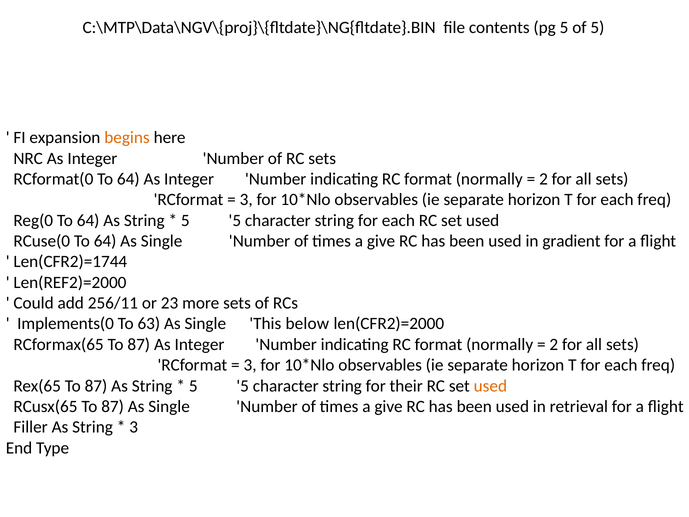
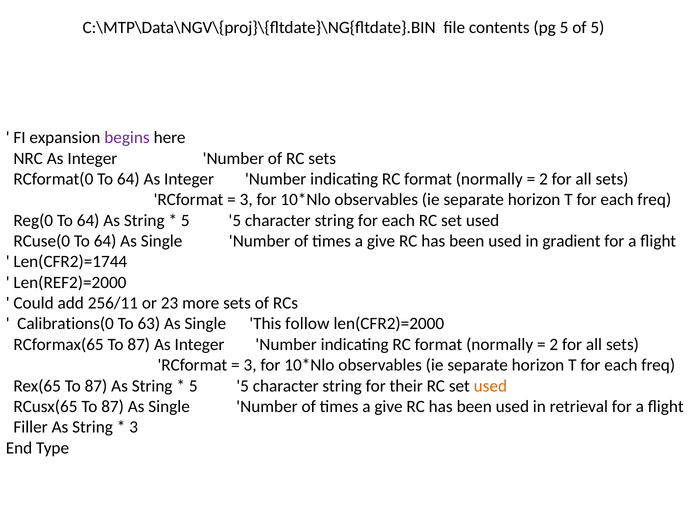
begins colour: orange -> purple (127, 138)
Implements(0: Implements(0 -> Calibrations(0 (66, 324)
below: below -> follow (307, 324)
